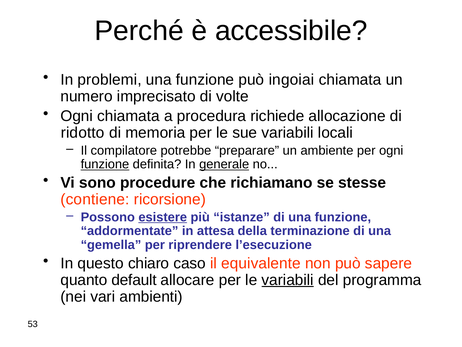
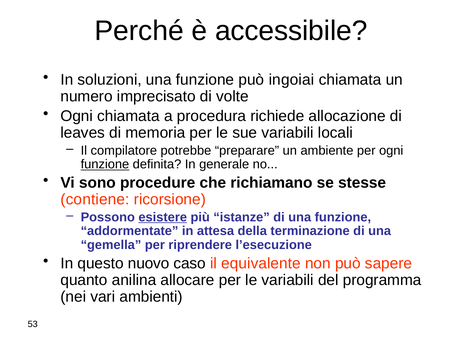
problemi: problemi -> soluzioni (110, 80)
ridotto: ridotto -> leaves (83, 132)
generale underline: present -> none (224, 164)
chiaro: chiaro -> nuovo (149, 263)
default: default -> anilina (134, 280)
variabili underline: present -> none (288, 280)
